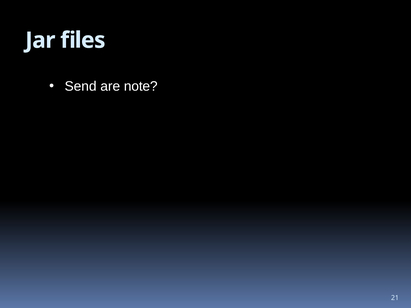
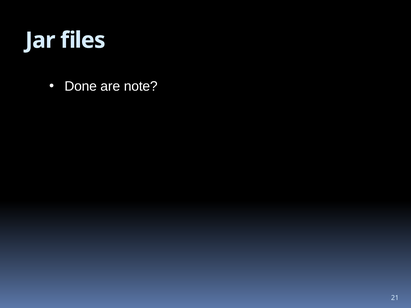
Send: Send -> Done (81, 87)
